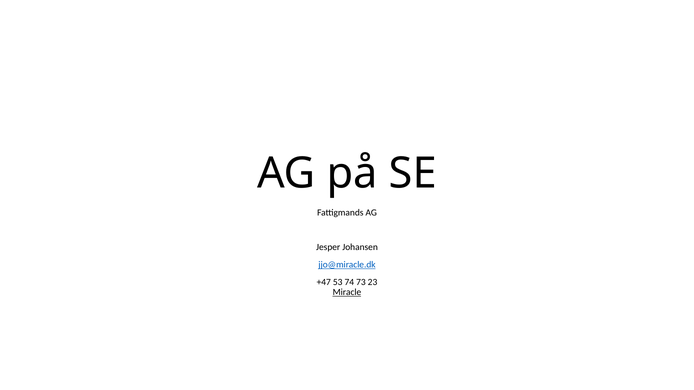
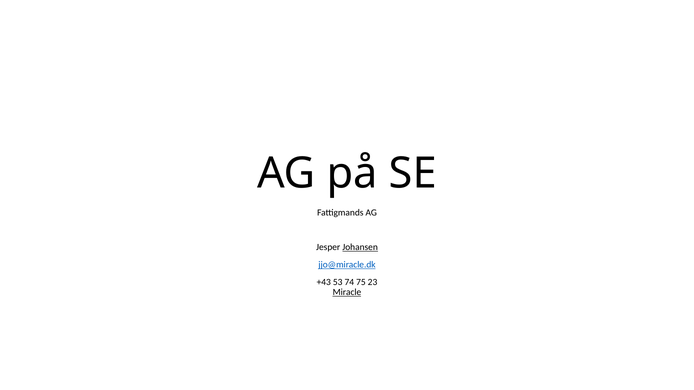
Johansen underline: none -> present (360, 247)
+47: +47 -> +43 (324, 282)
73: 73 -> 75 (361, 282)
